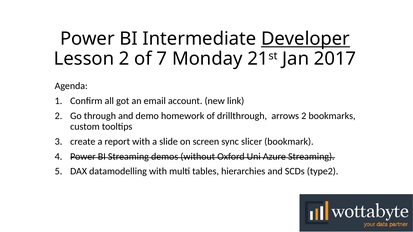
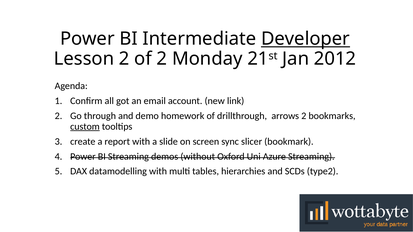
of 7: 7 -> 2 (162, 59)
2017: 2017 -> 2012 (335, 59)
custom underline: none -> present (85, 127)
